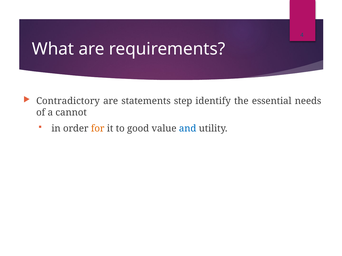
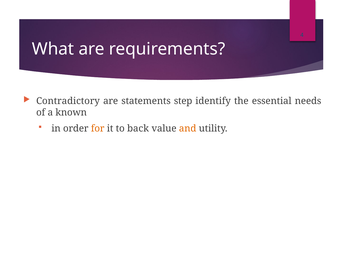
cannot: cannot -> known (71, 113)
good: good -> back (138, 129)
and colour: blue -> orange (188, 129)
